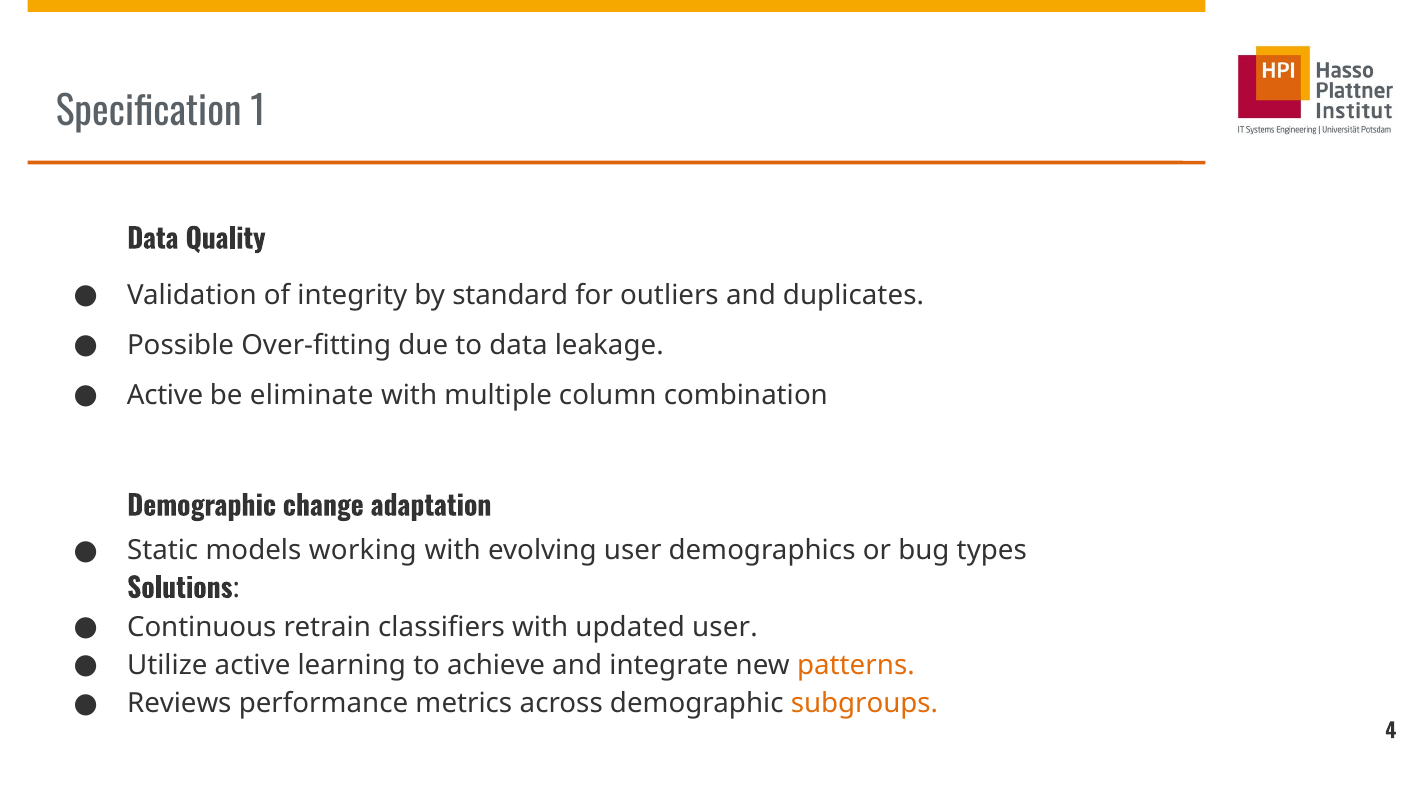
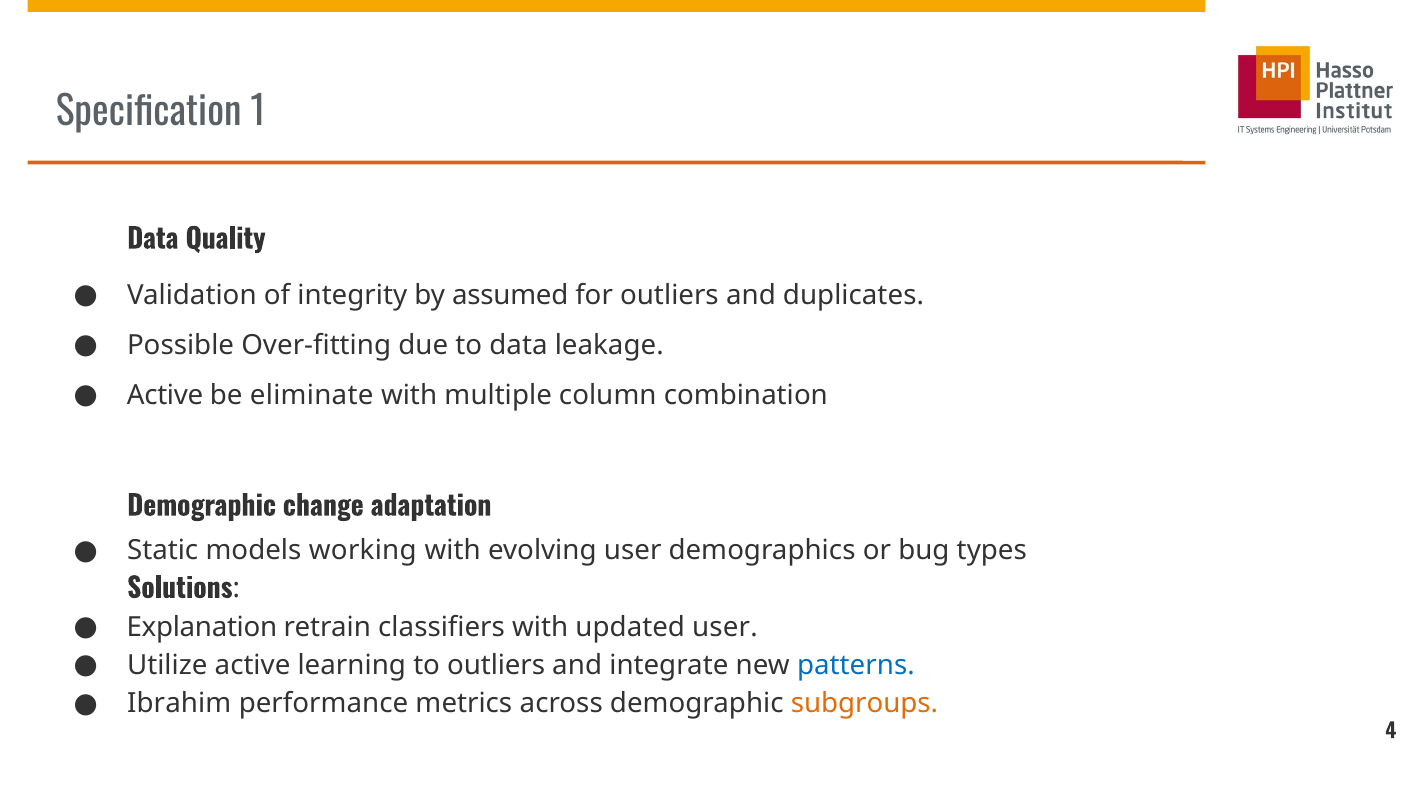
standard: standard -> assumed (510, 295)
Continuous: Continuous -> Explanation (202, 627)
to achieve: achieve -> outliers (496, 665)
patterns colour: orange -> blue (856, 665)
Reviews: Reviews -> Ibrahim (179, 703)
